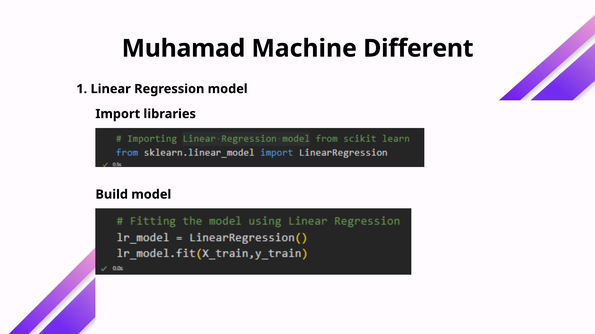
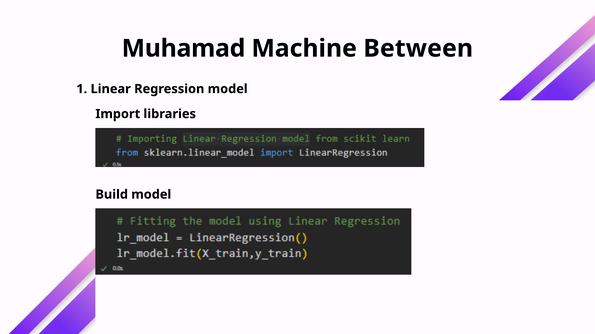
Different: Different -> Between (418, 49)
